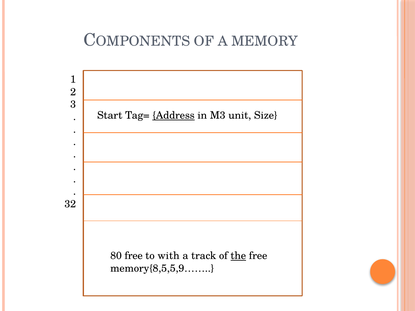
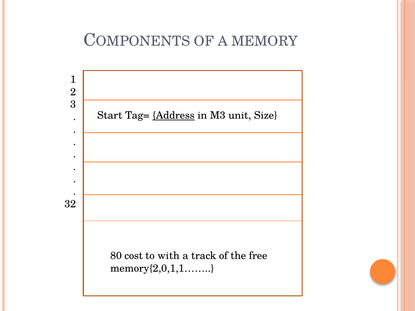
80 free: free -> cost (134, 256)
the underline: present -> none (238, 256)
memory{8,5,5,9……: memory{8,5,5,9…… -> memory{2,0,1,1…… (162, 269)
